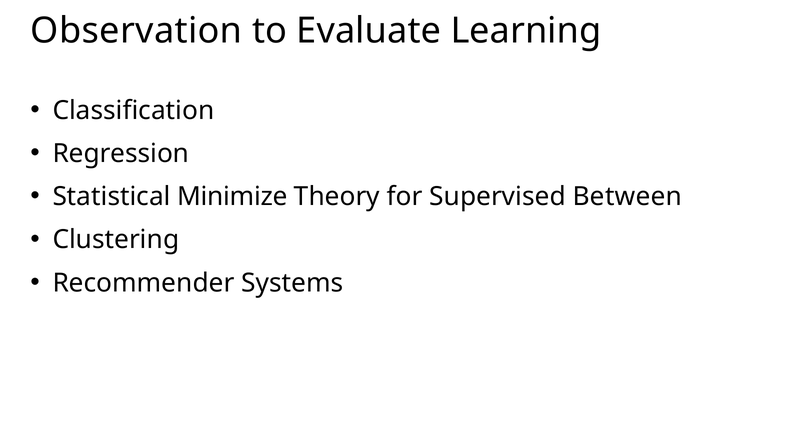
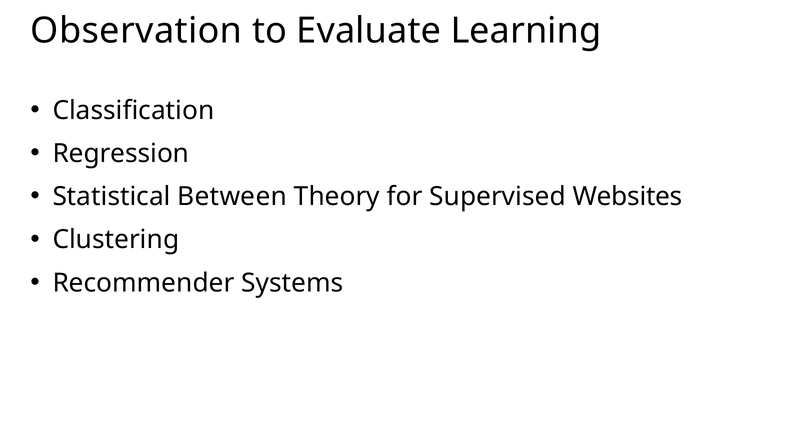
Minimize: Minimize -> Between (232, 197)
Between: Between -> Websites (628, 197)
